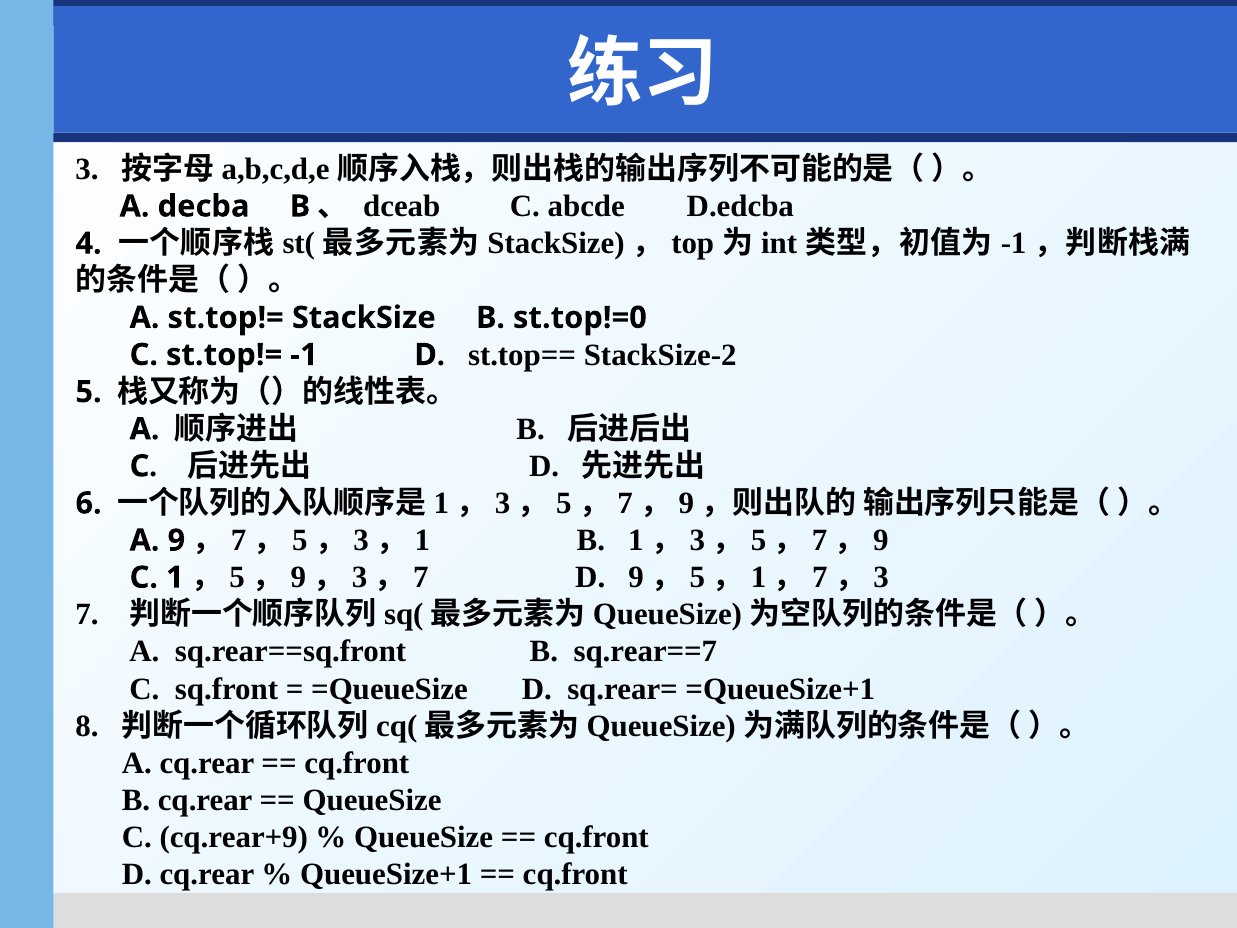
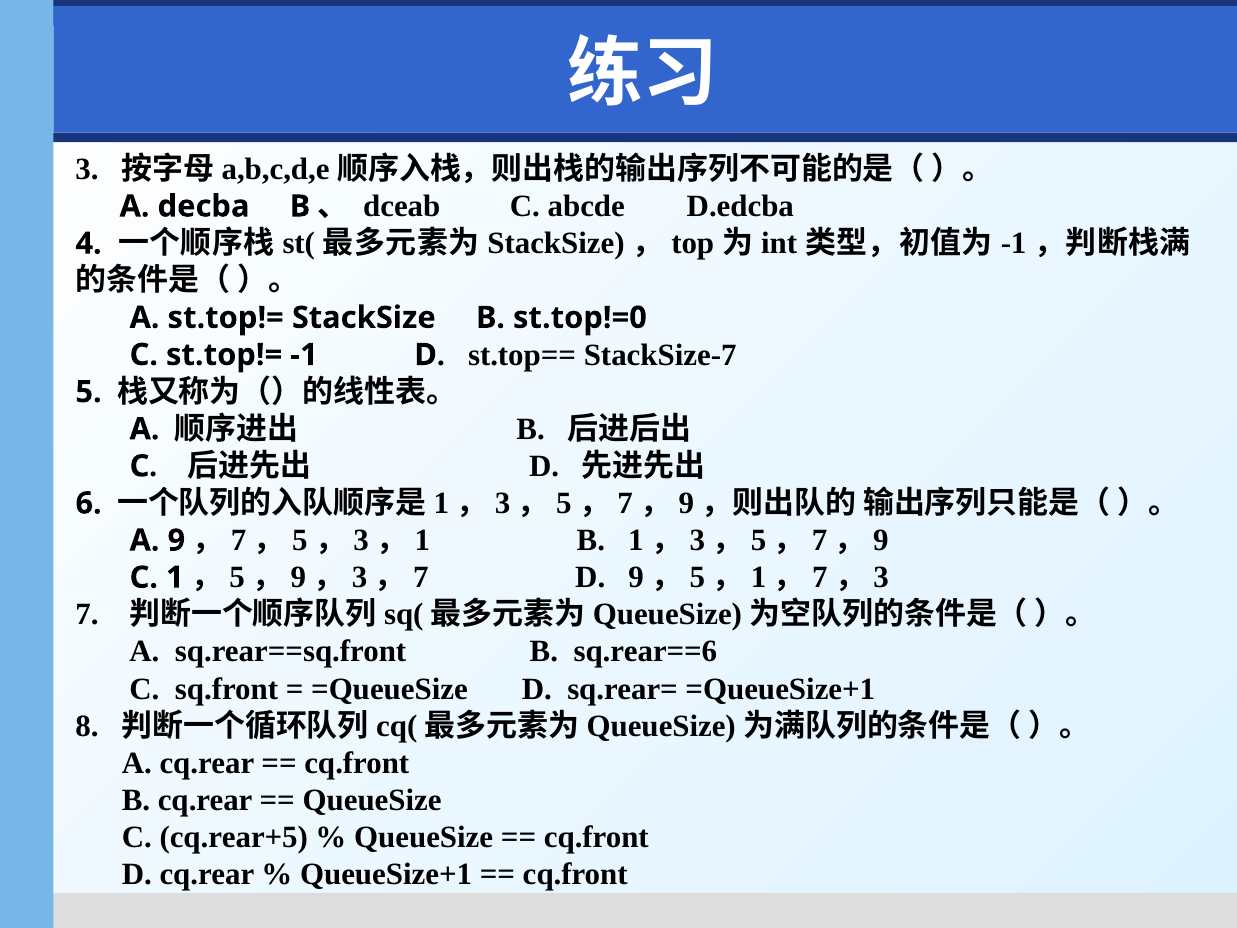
StackSize-2: StackSize-2 -> StackSize-7 (660, 355)
sq.rear==7: sq.rear==7 -> sq.rear==6 (645, 652)
cq.rear+9: cq.rear+9 -> cq.rear+5 (234, 837)
